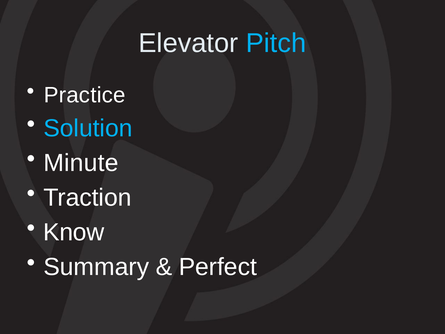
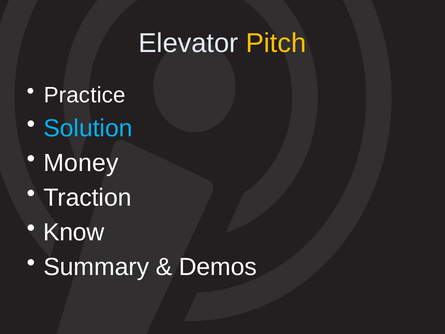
Pitch colour: light blue -> yellow (276, 43)
Minute: Minute -> Money (81, 163)
Perfect: Perfect -> Demos (218, 267)
